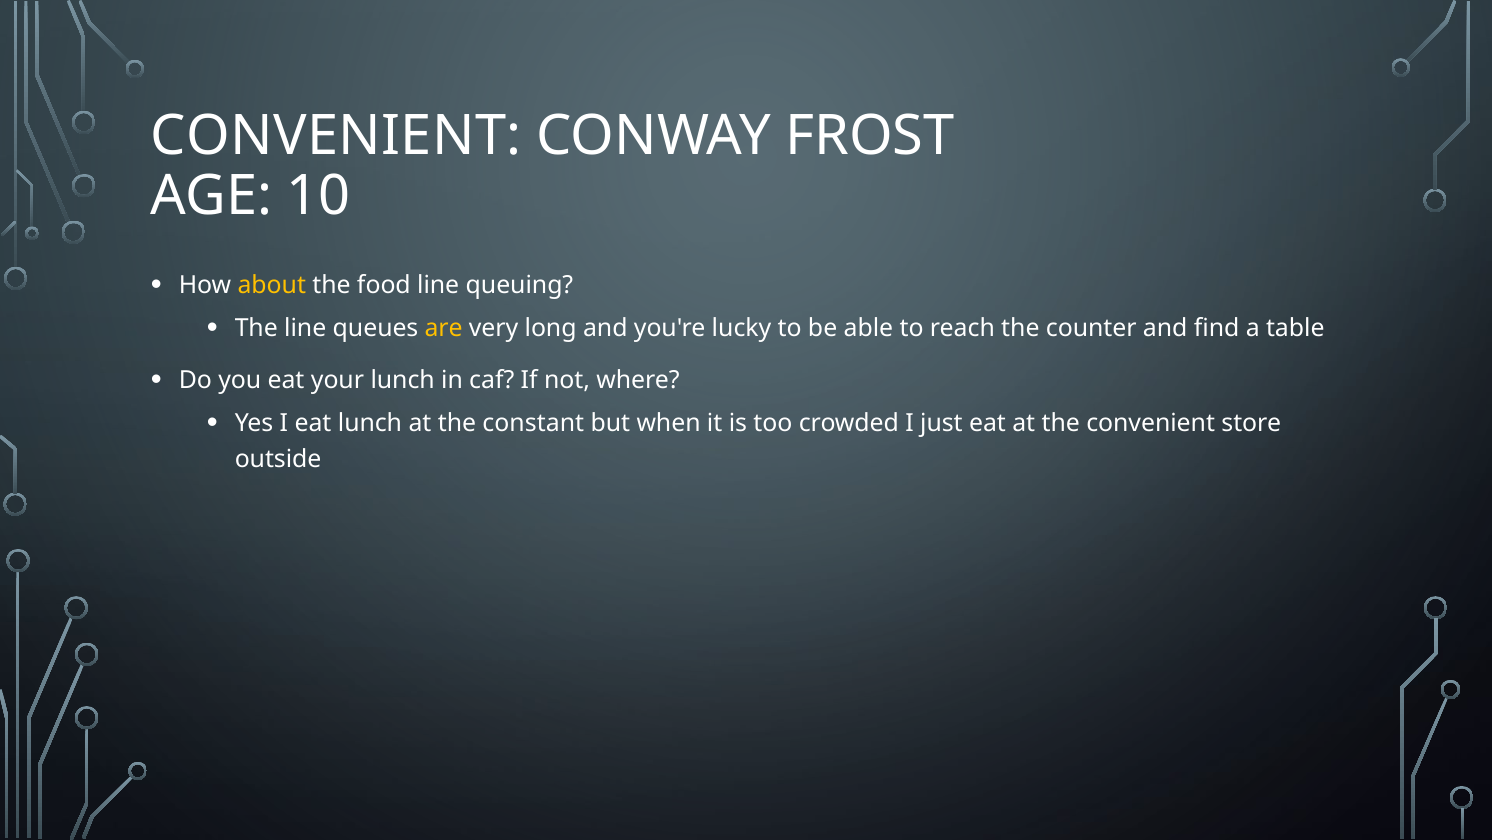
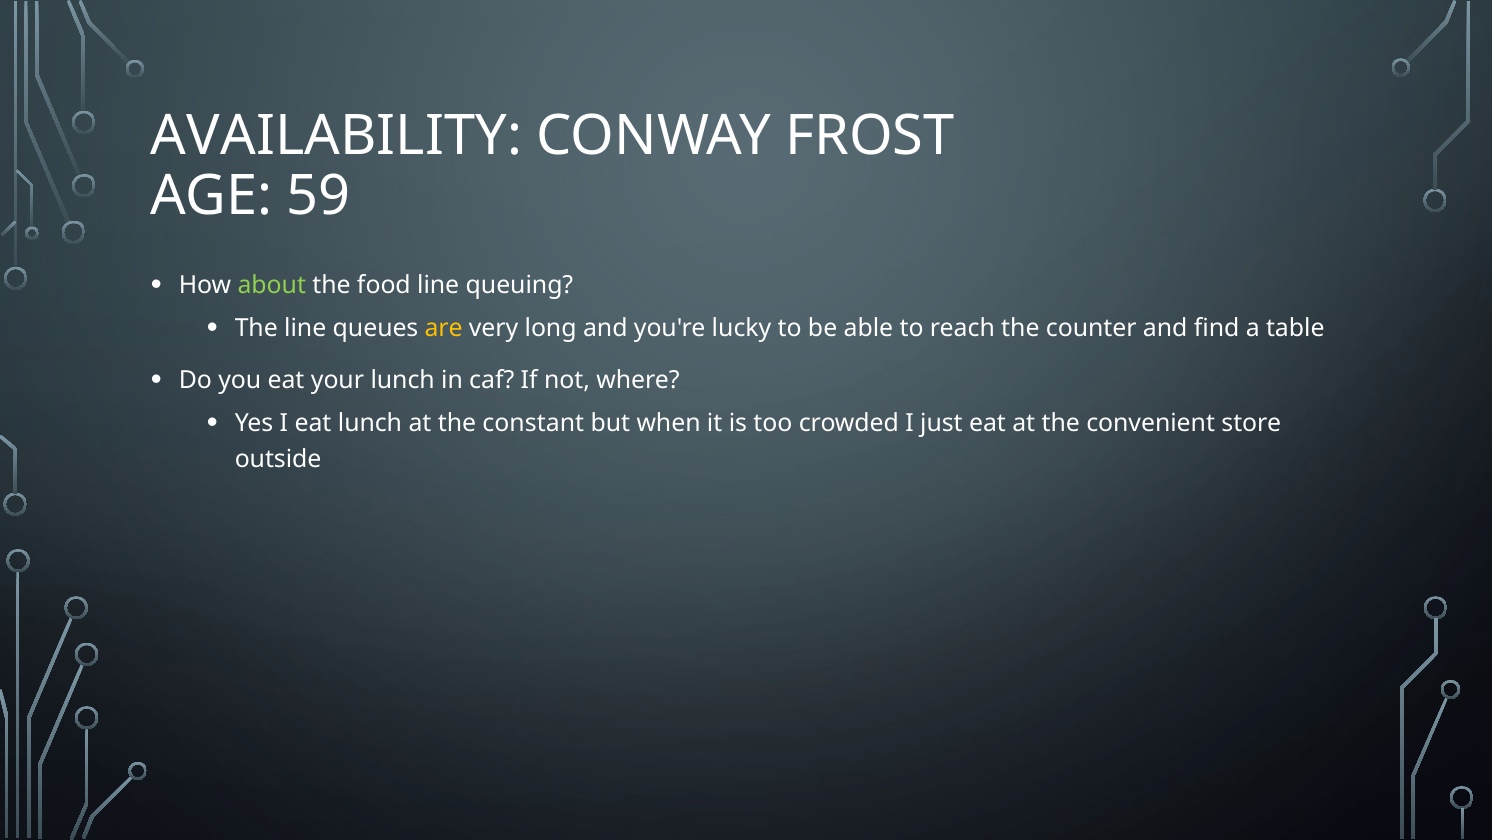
CONVENIENT: CONVENIENT -> AVAILABILITY (336, 136)
10: 10 -> 59 (319, 196)
about colour: yellow -> light green (272, 285)
